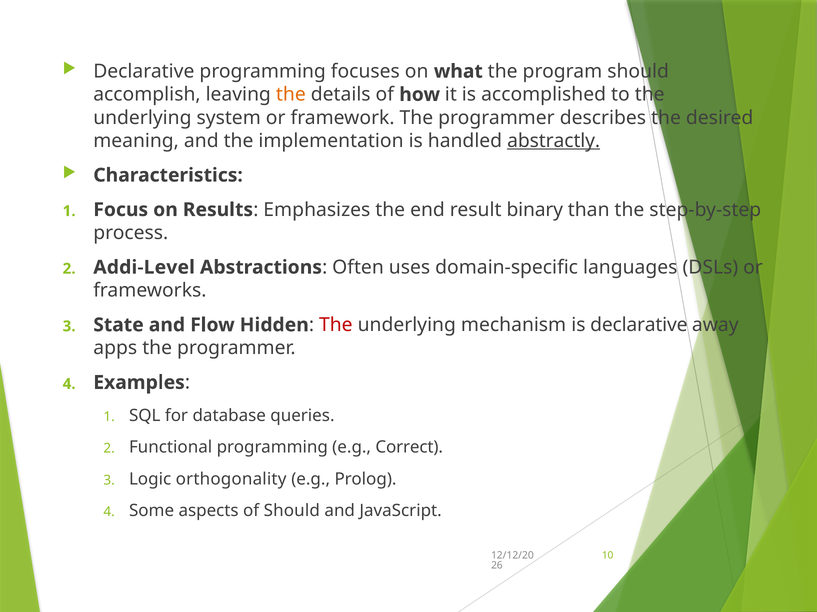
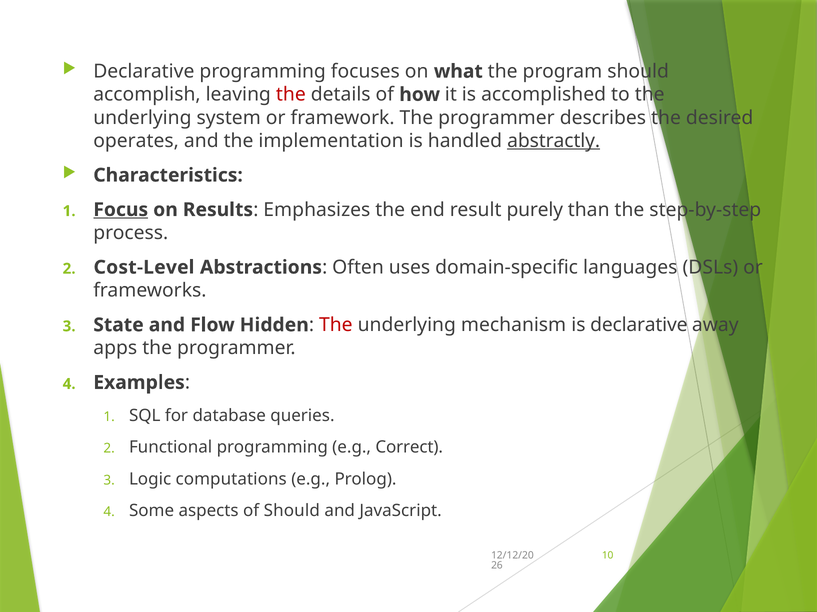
the colour: orange -> red (291, 95)
meaning: meaning -> operates (136, 141)
Focus underline: none -> present (121, 210)
binary: binary -> purely (535, 210)
Addi-Level: Addi-Level -> Cost-Level (144, 268)
orthogonality: orthogonality -> computations (231, 480)
